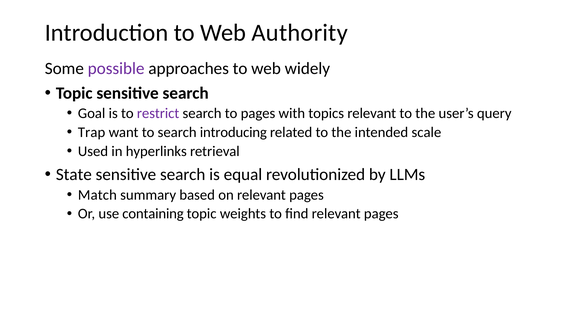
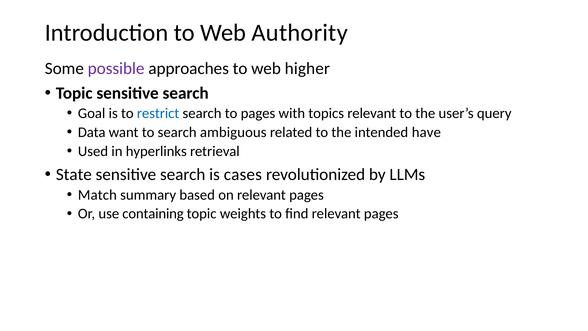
widely: widely -> higher (307, 68)
restrict colour: purple -> blue (158, 113)
Trap: Trap -> Data (92, 132)
introducing: introducing -> ambiguous (233, 132)
scale: scale -> have (426, 132)
equal: equal -> cases (243, 174)
